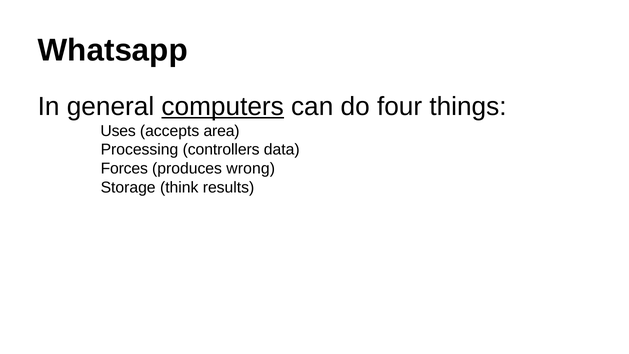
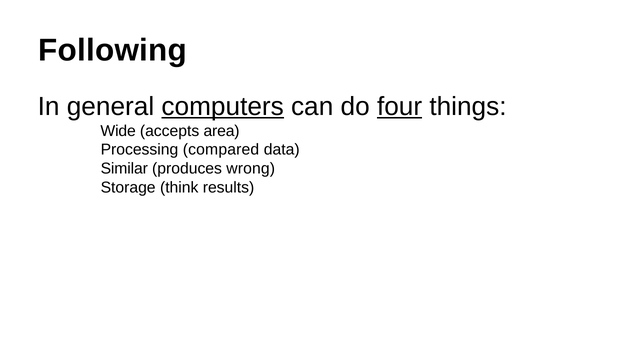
Whatsapp: Whatsapp -> Following (113, 50)
four underline: none -> present (400, 106)
Uses: Uses -> Wide (118, 131)
controllers: controllers -> compared (221, 150)
Forces: Forces -> Similar (124, 169)
